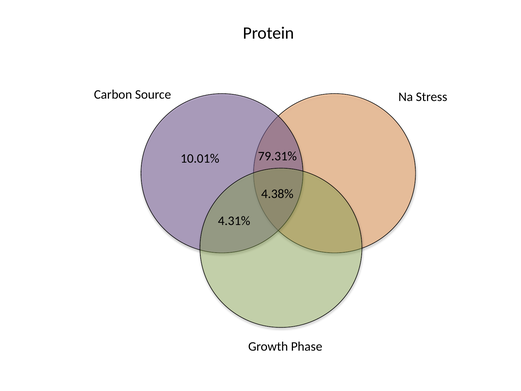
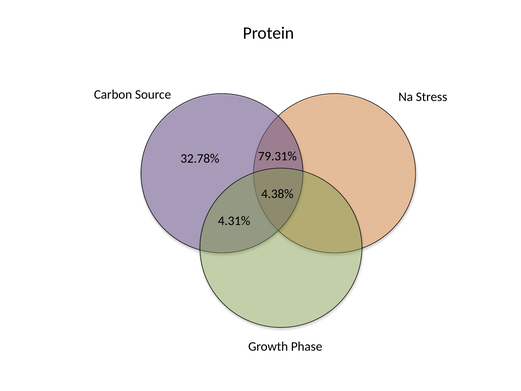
10.01%: 10.01% -> 32.78% (200, 158)
